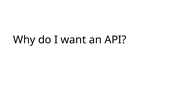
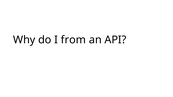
want: want -> from (73, 40)
